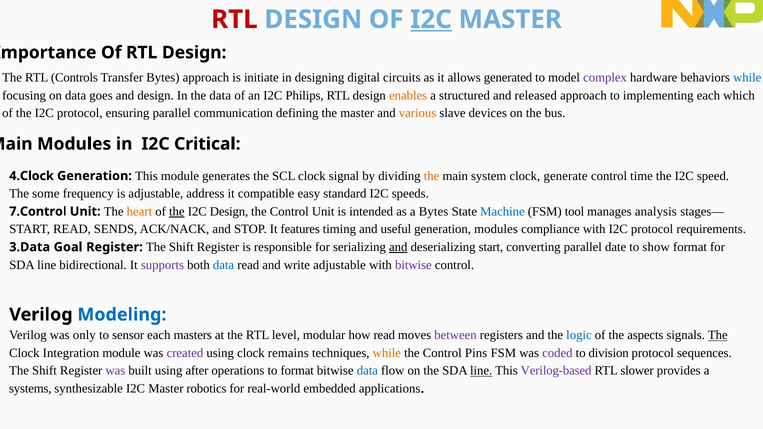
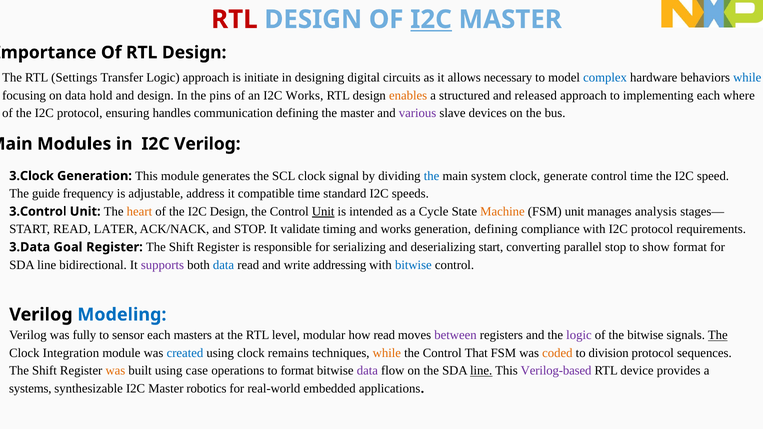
Controls: Controls -> Settings (74, 78)
Transfer Bytes: Bytes -> Logic (163, 78)
generated: generated -> necessary (508, 78)
complex colour: purple -> blue (605, 78)
goes: goes -> hold (101, 96)
the data: data -> pins (220, 96)
I2C Philips: Philips -> Works (304, 96)
which: which -> where (739, 96)
ensuring parallel: parallel -> handles (172, 113)
various colour: orange -> purple (418, 113)
I2C Critical: Critical -> Verilog (207, 144)
4.Clock: 4.Clock -> 3.Clock (32, 176)
the colour: orange -> blue (432, 176)
some: some -> guide (46, 194)
compatible easy: easy -> time (309, 194)
7.Control: 7.Control -> 3.Control (38, 212)
the underline: present -> none (177, 212)
Unit underline: none -> present (323, 212)
a Bytes: Bytes -> Cycle (434, 212)
Machine colour: blue -> orange (502, 212)
FSM tool: tool -> unit (574, 212)
SENDS: SENDS -> LATER (116, 229)
features: features -> validate (300, 229)
and useful: useful -> works (396, 229)
generation modules: modules -> defining (496, 229)
and underline: present -> none (398, 247)
parallel date: date -> stop (616, 247)
write adjustable: adjustable -> addressing (340, 265)
bitwise colour: purple -> blue (413, 265)
only: only -> fully (84, 335)
logic colour: blue -> purple (579, 335)
the aspects: aspects -> bitwise (645, 335)
created colour: purple -> blue (185, 353)
Pins: Pins -> That (476, 353)
coded colour: purple -> orange (557, 353)
was colour: purple -> orange (115, 371)
after: after -> case (197, 371)
data colour: blue -> purple (367, 371)
slower: slower -> device (637, 371)
